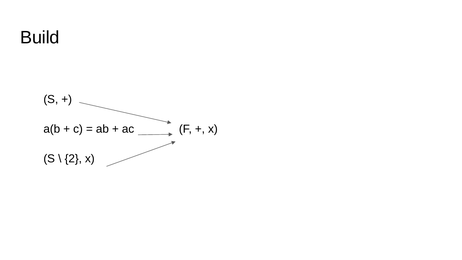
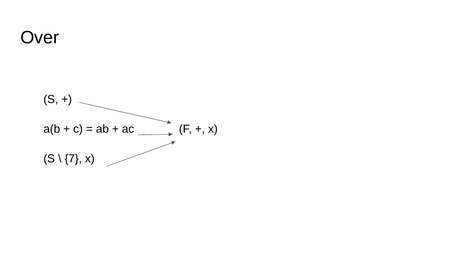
Build: Build -> Over (40, 37)
2: 2 -> 7 (73, 159)
